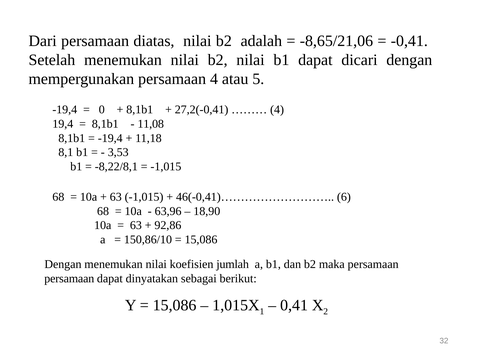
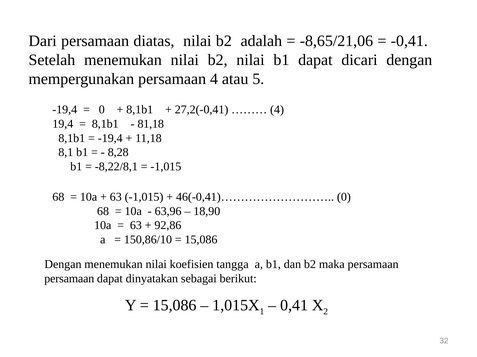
11,08: 11,08 -> 81,18 (151, 124)
3,53: 3,53 -> 8,28 (118, 153)
46(-0,41)……………………… 6: 6 -> 0 (344, 197)
jumlah: jumlah -> tangga (232, 265)
